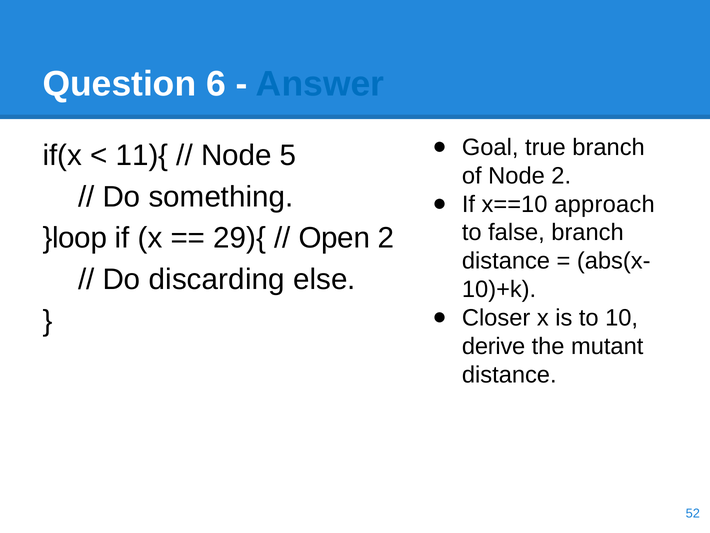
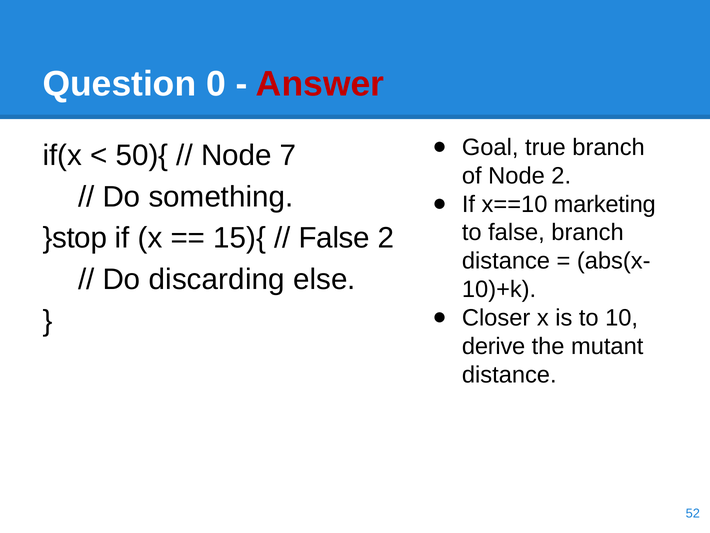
Question 6: 6 -> 0 (216, 84)
Answer colour: blue -> red (320, 84)
11){: 11){ -> 50){ (142, 155)
5: 5 -> 7 (288, 155)
approach: approach -> marketing (605, 204)
}loop: }loop -> }stop (75, 238)
29){: 29){ -> 15){ (240, 238)
Open: Open -> False (334, 238)
